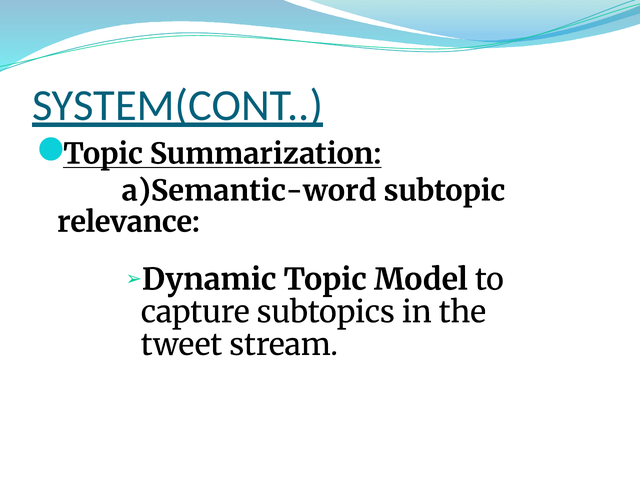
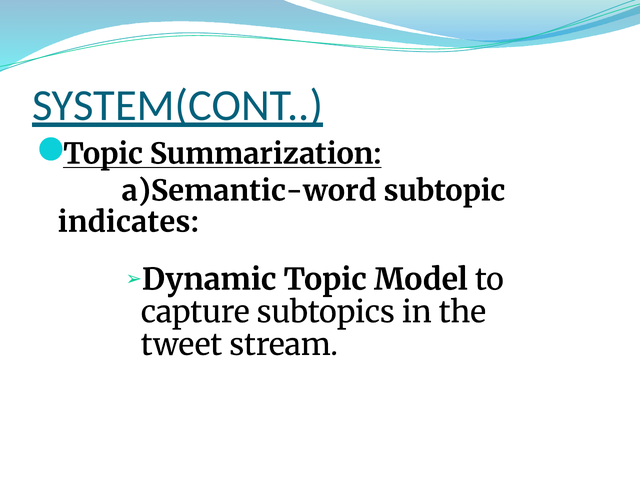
relevance: relevance -> indicates (128, 222)
